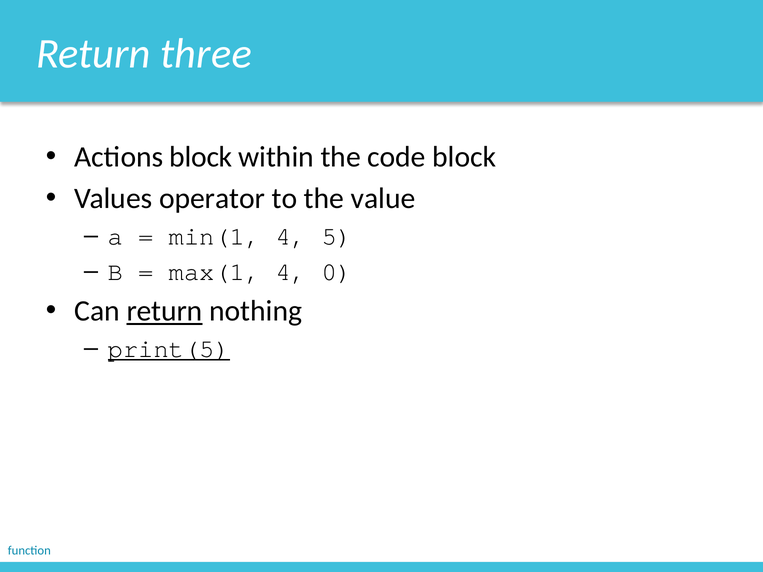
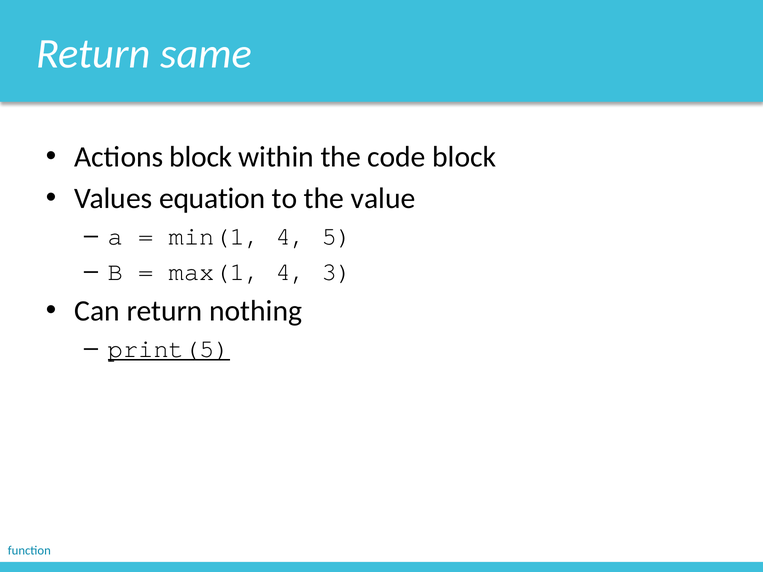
three: three -> same (206, 54)
operator: operator -> equation (212, 199)
0: 0 -> 3 (337, 272)
return underline: present -> none (165, 311)
